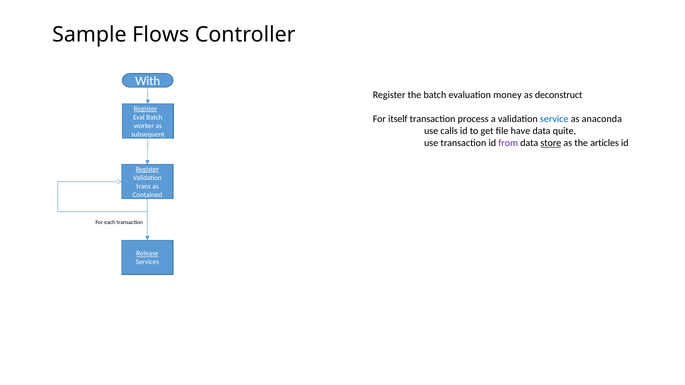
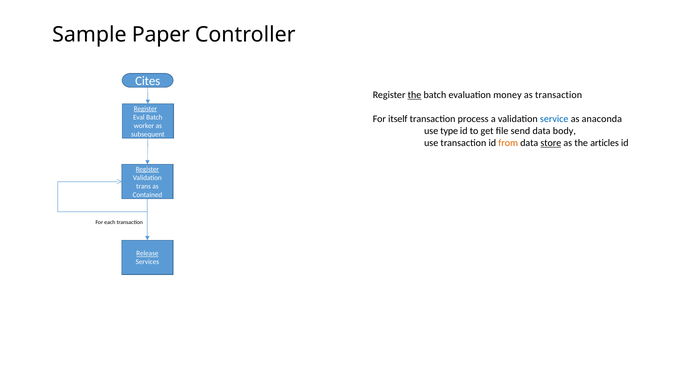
Flows: Flows -> Paper (161, 34)
With: With -> Cites (148, 81)
the underline: none -> present (415, 95)
as deconstruct: deconstruct -> transaction (559, 95)
calls: calls -> type (449, 131)
have: have -> send (520, 131)
quite: quite -> body (564, 131)
from colour: purple -> orange (508, 143)
